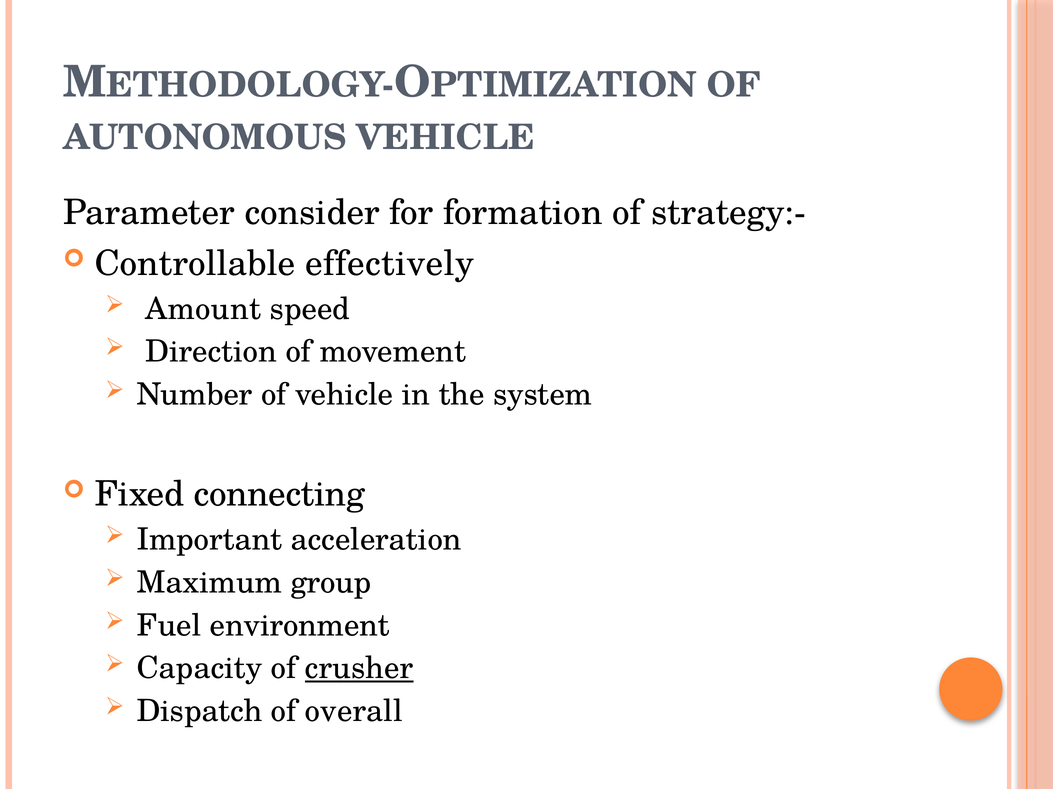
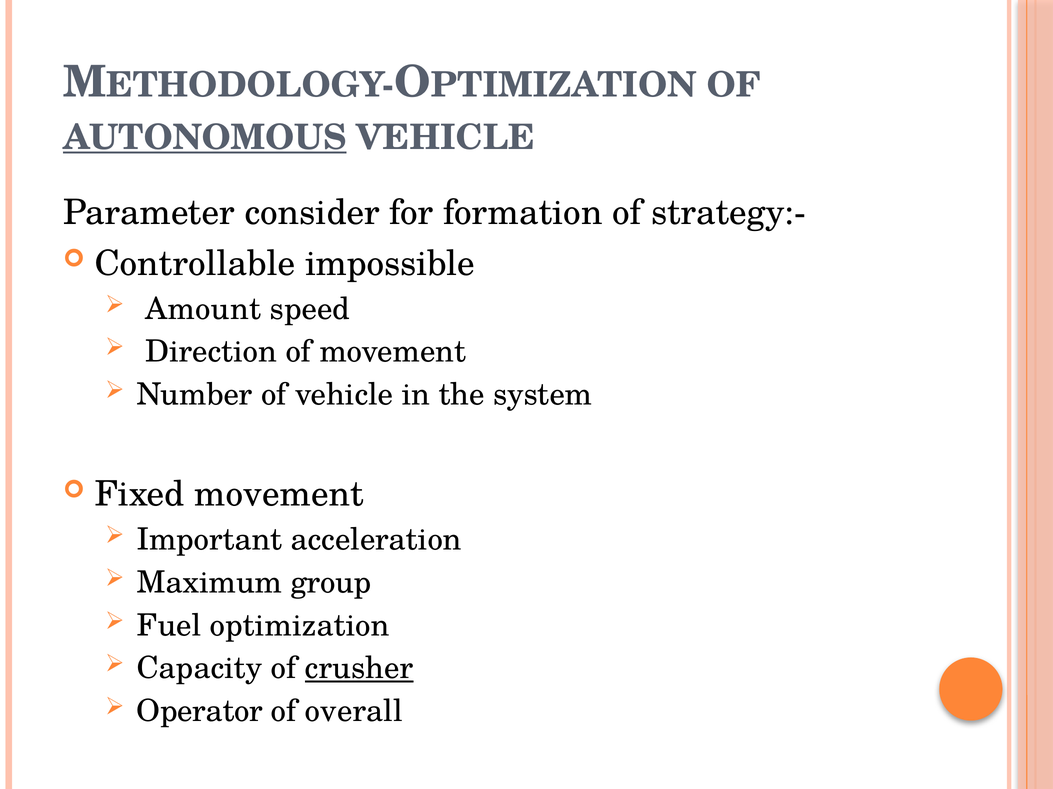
AUTONOMOUS underline: none -> present (205, 138)
effectively: effectively -> impossible (390, 264)
Fixed connecting: connecting -> movement (279, 495)
environment: environment -> optimization (300, 626)
Dispatch: Dispatch -> Operator (200, 712)
